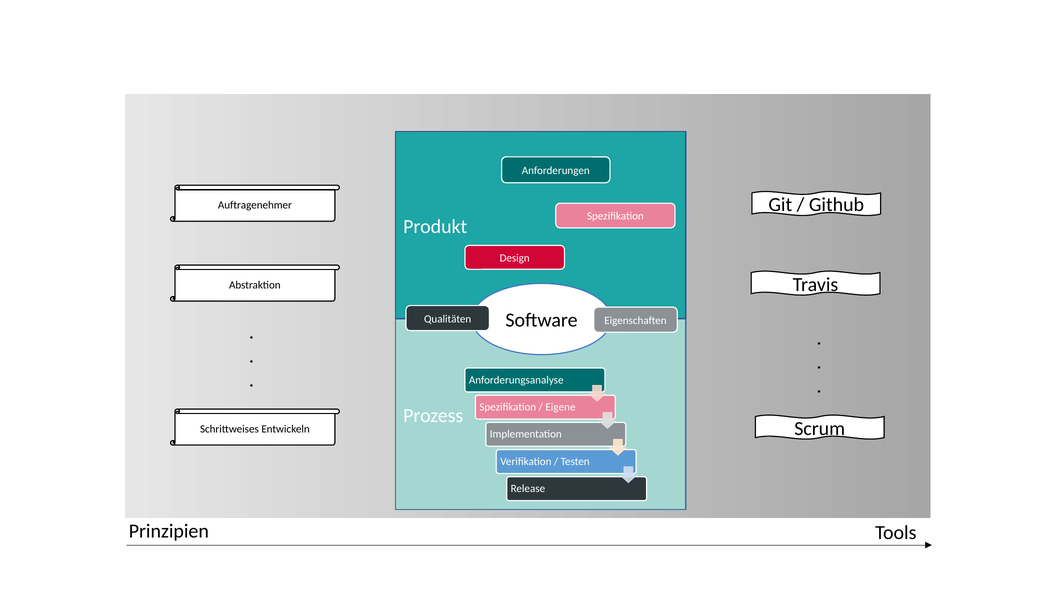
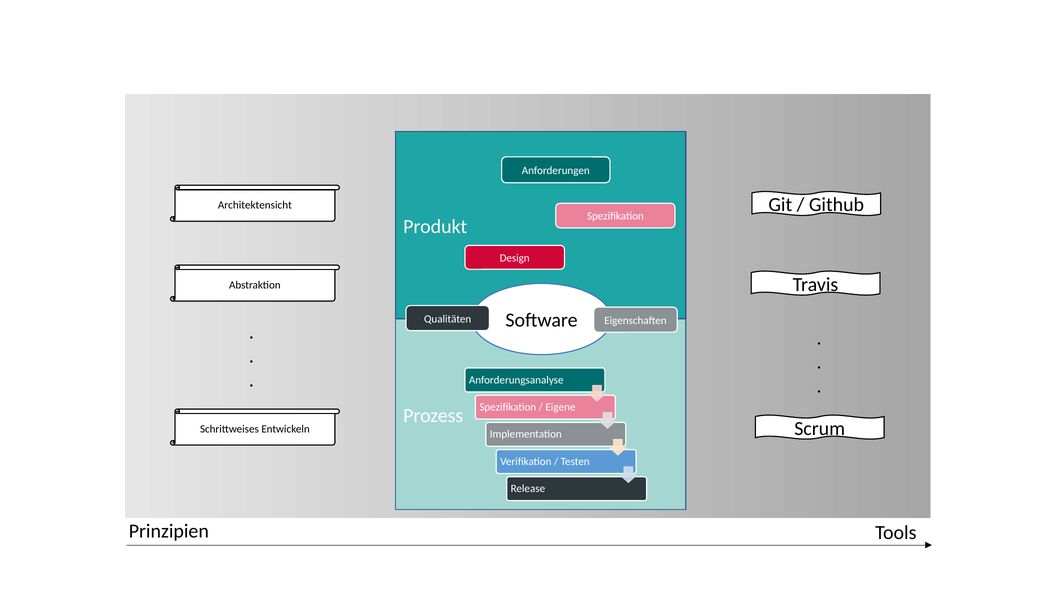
Auftragenehmer: Auftragenehmer -> Architektensicht (255, 205)
